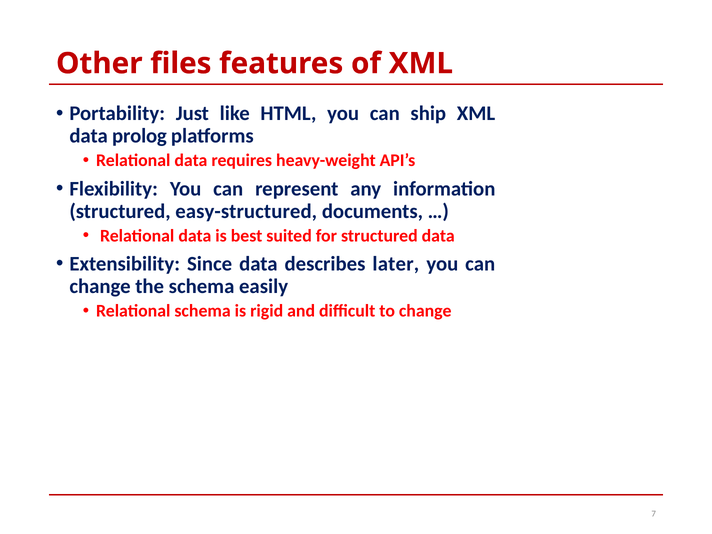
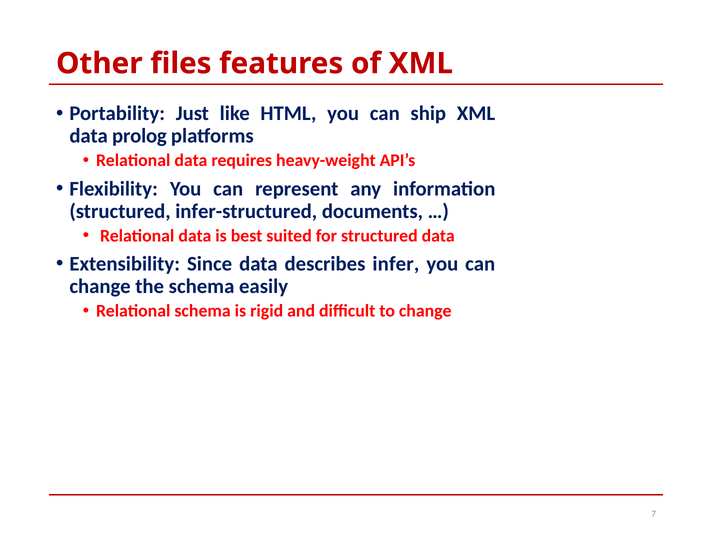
easy-structured: easy-structured -> infer-structured (246, 211)
later: later -> infer (396, 264)
